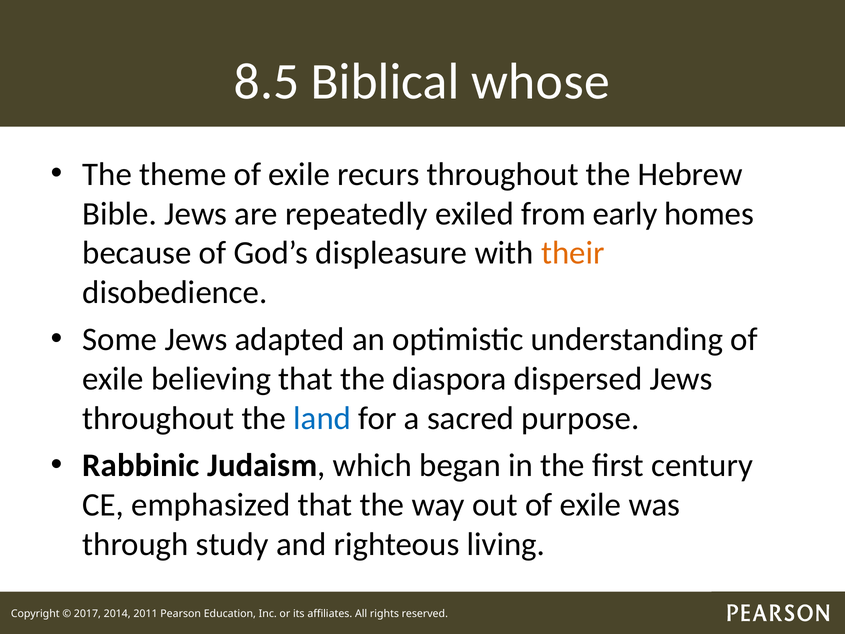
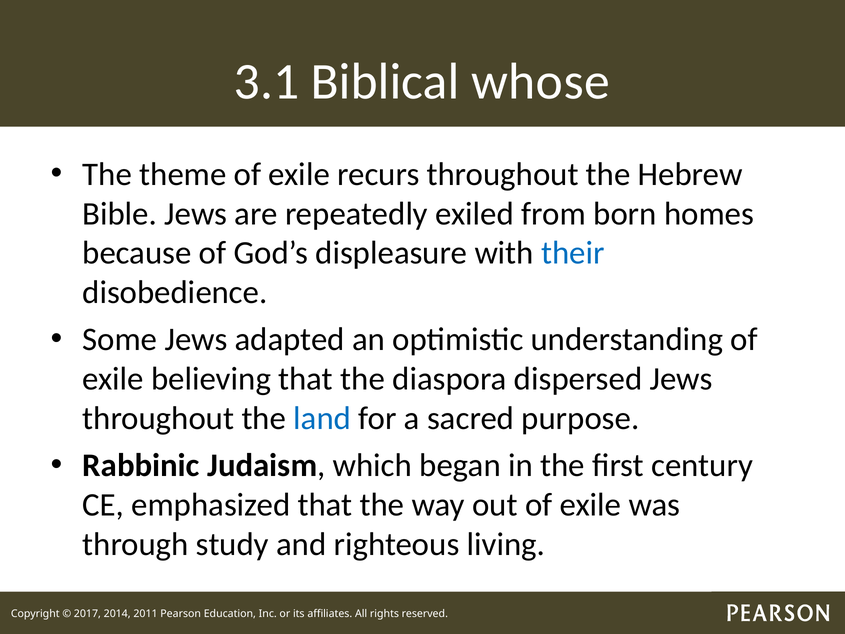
8.5: 8.5 -> 3.1 (267, 82)
early: early -> born (625, 214)
their colour: orange -> blue (573, 253)
